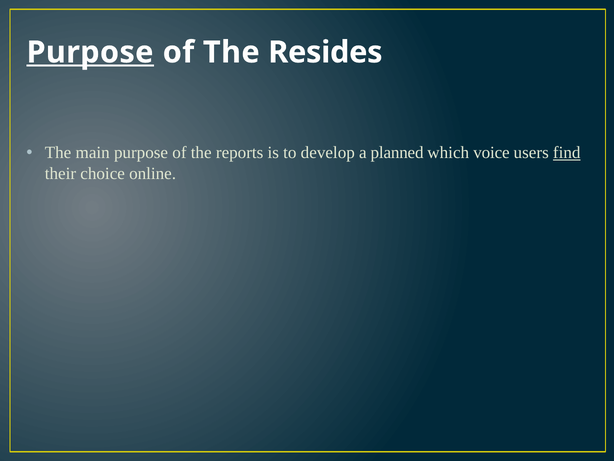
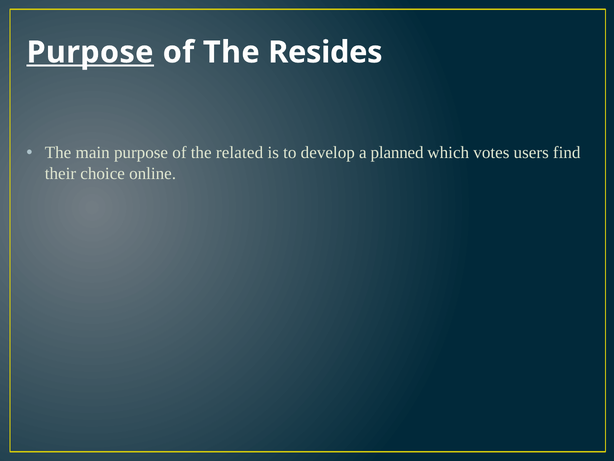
reports: reports -> related (240, 153)
voice: voice -> votes (491, 153)
find underline: present -> none (567, 153)
